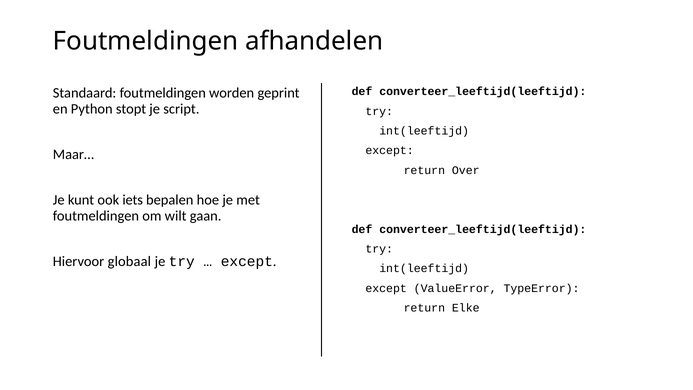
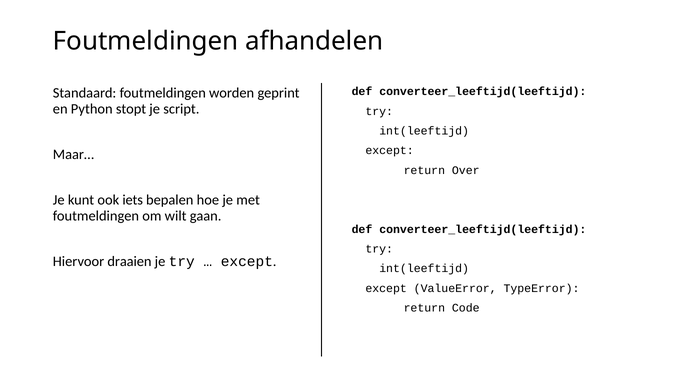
globaal: globaal -> draaien (129, 261)
Elke: Elke -> Code (466, 308)
